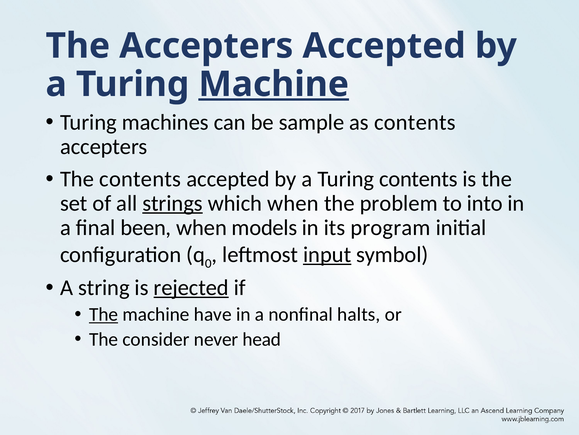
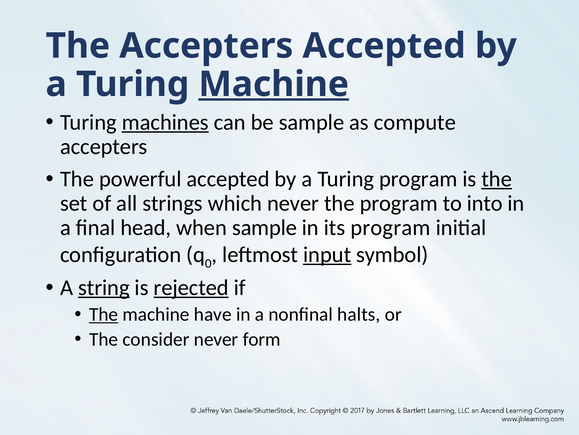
machines underline: none -> present (165, 122)
as contents: contents -> compute (415, 122)
The contents: contents -> powerful (140, 179)
Turing contents: contents -> program (418, 179)
the underline: none -> present (497, 179)
strings underline: present -> none (173, 203)
which when: when -> never (293, 203)
the problem: problem -> program (399, 203)
been: been -> head (146, 227)
when models: models -> sample (264, 227)
string underline: none -> present (104, 287)
head: head -> form (262, 339)
